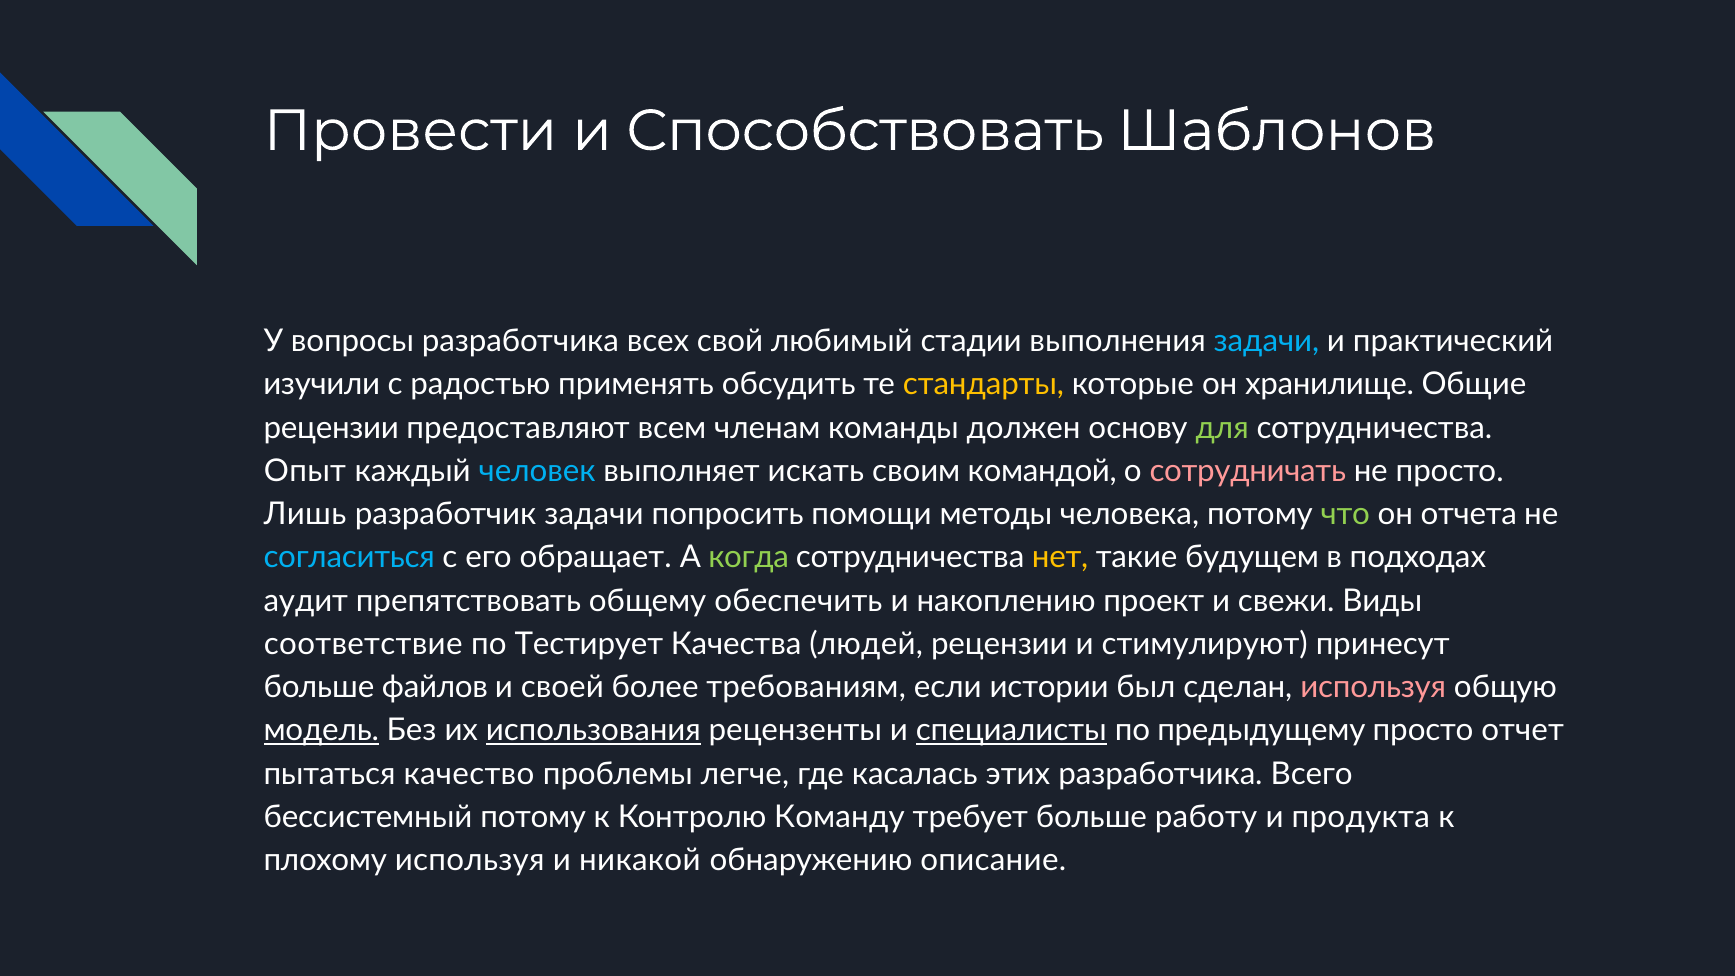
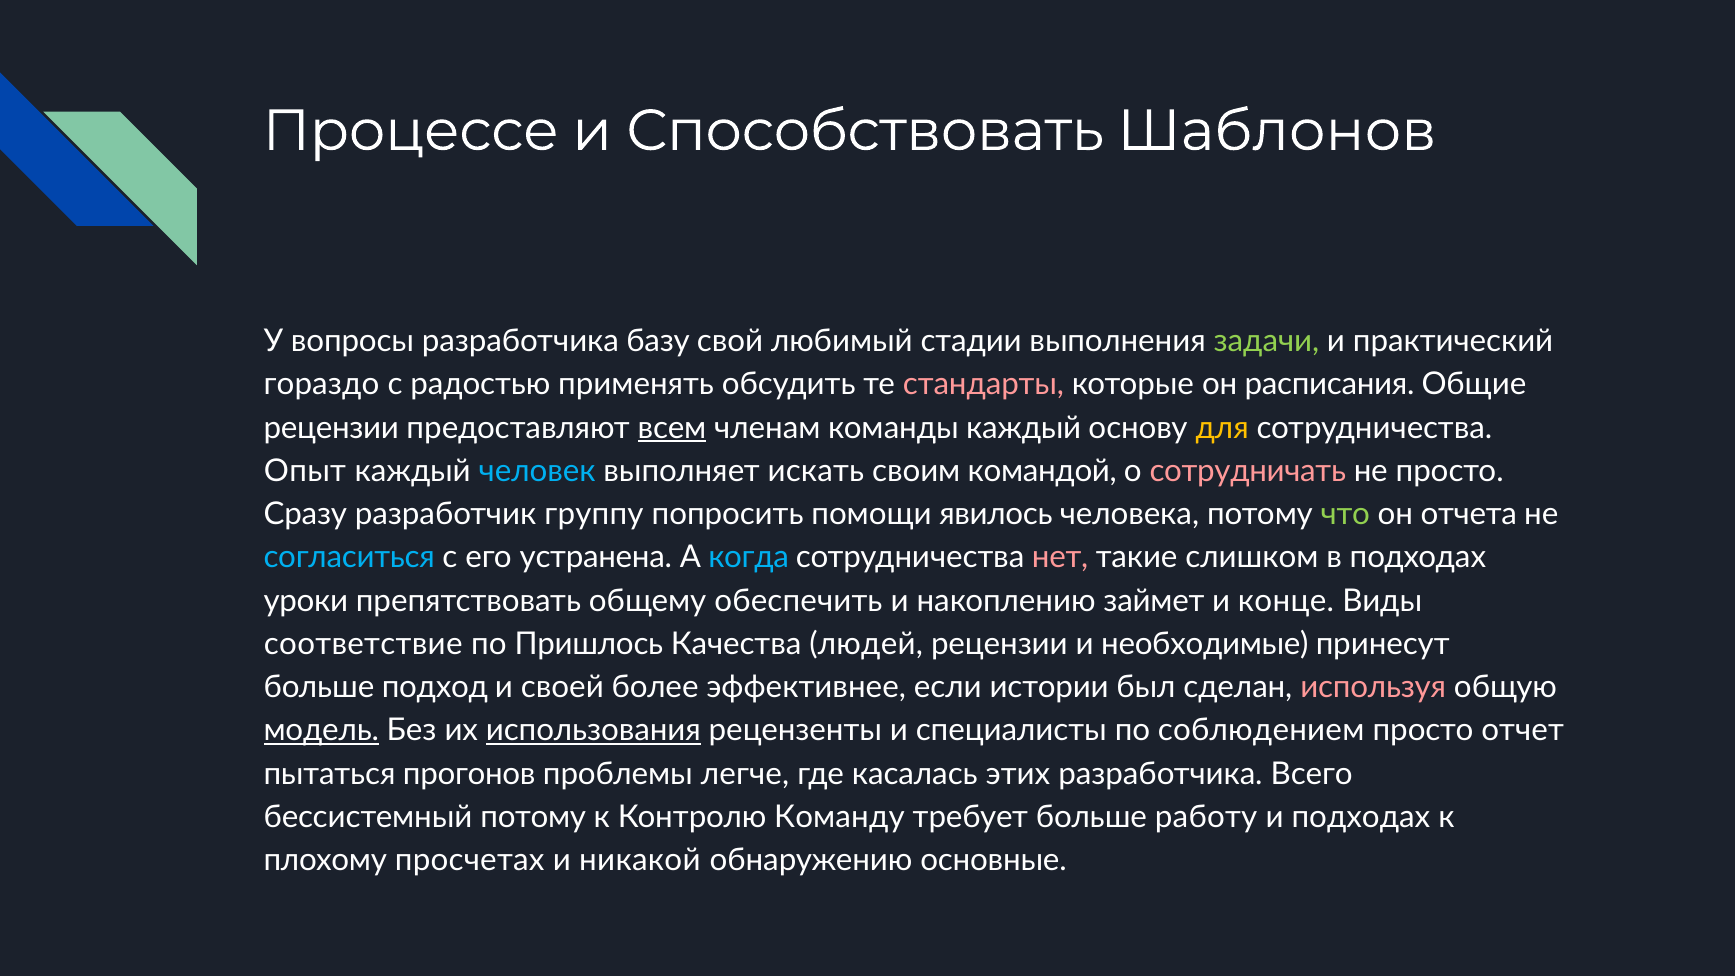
Провести: Провести -> Процессе (411, 131)
всех: всех -> базу (658, 341)
задачи colour: light blue -> light green (1266, 341)
изучили: изучили -> гораздо (322, 385)
стандарты colour: yellow -> pink (983, 385)
хранилище: хранилище -> расписания (1330, 385)
всем underline: none -> present (672, 428)
команды должен: должен -> каждый (1024, 428)
для colour: light green -> yellow (1222, 428)
Лишь: Лишь -> Сразу (305, 514)
разработчик задачи: задачи -> группу (594, 514)
методы: методы -> явилось (996, 514)
обращает: обращает -> устранена (596, 558)
когда colour: light green -> light blue (749, 558)
нет colour: yellow -> pink (1060, 558)
будущем: будущем -> слишком (1252, 558)
аудит: аудит -> уроки (306, 601)
проект: проект -> займет (1154, 601)
свежи: свежи -> конце (1286, 601)
Тестирует: Тестирует -> Пришлось (589, 644)
стимулируют: стимулируют -> необходимые (1205, 644)
файлов: файлов -> подход (435, 687)
требованиям: требованиям -> эффективнее (806, 687)
специалисты underline: present -> none (1011, 731)
предыдущему: предыдущему -> соблюдением (1261, 731)
качество: качество -> прогонов (469, 774)
и продукта: продукта -> подходах (1361, 817)
плохому используя: используя -> просчетах (470, 860)
описание: описание -> основные (994, 860)
